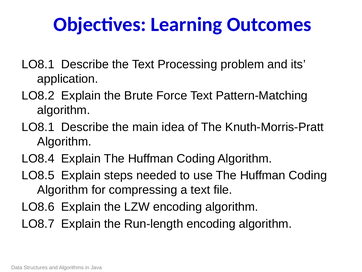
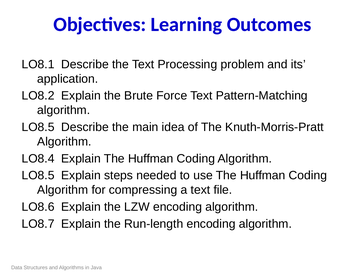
LO8.1: LO8.1 -> LO8.5 (38, 127)
